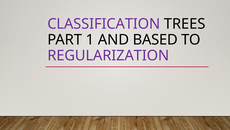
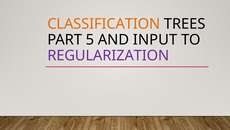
CLASSIFICATION colour: purple -> orange (104, 24)
1: 1 -> 5 (90, 40)
BASED: BASED -> INPUT (155, 40)
